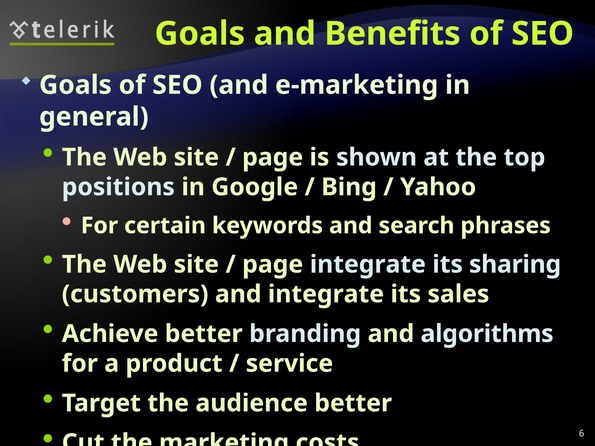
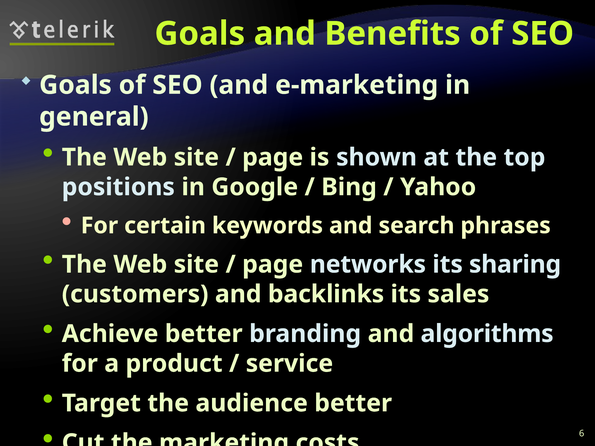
page integrate: integrate -> networks (368, 265)
and integrate: integrate -> backlinks (326, 294)
